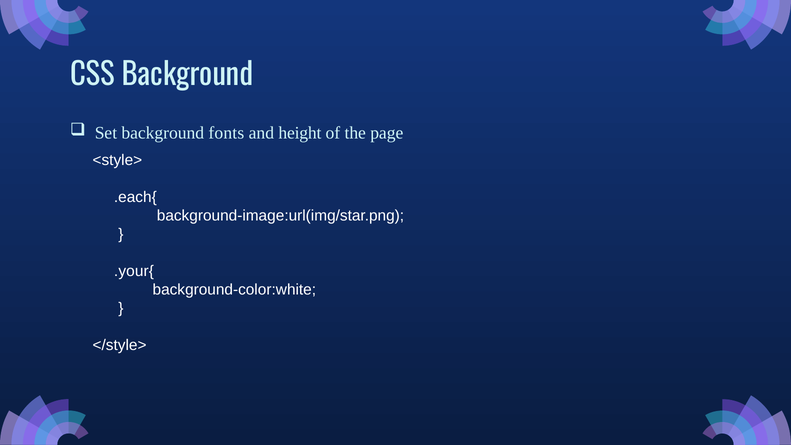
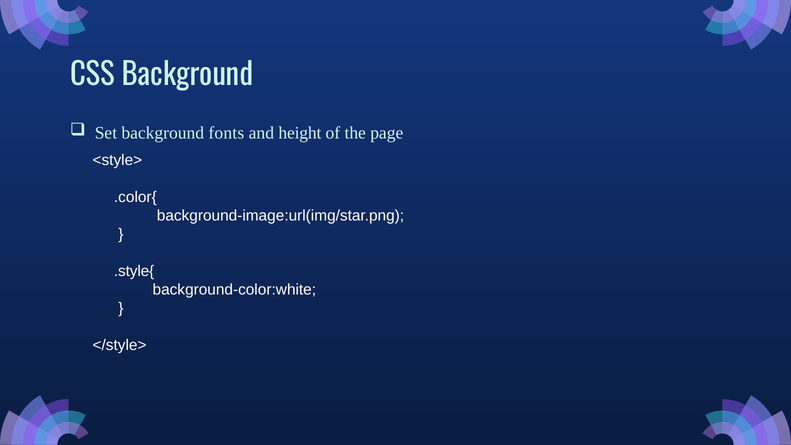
.each{: .each{ -> .color{ (135, 197)
.your{: .your{ -> .style{ (134, 271)
